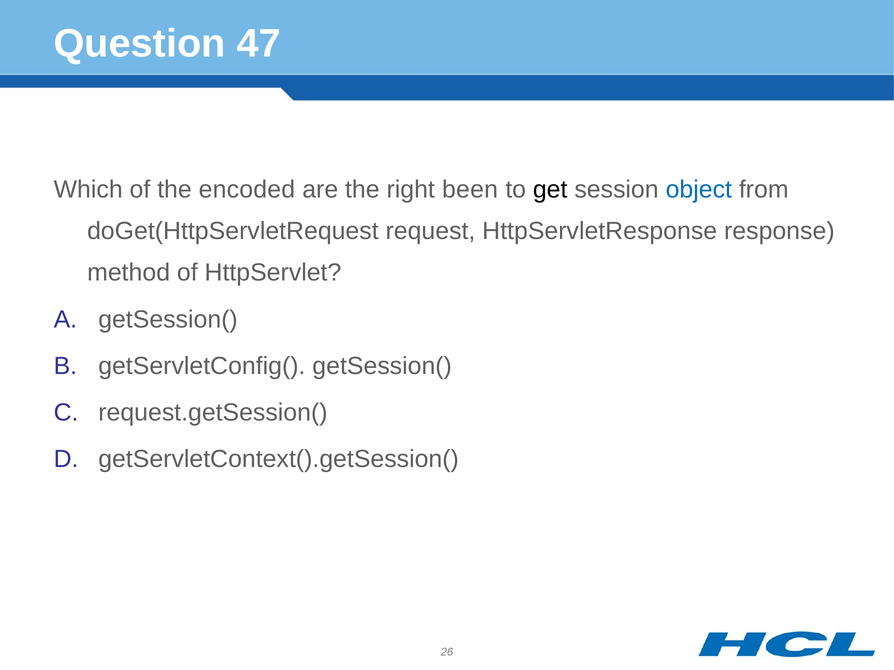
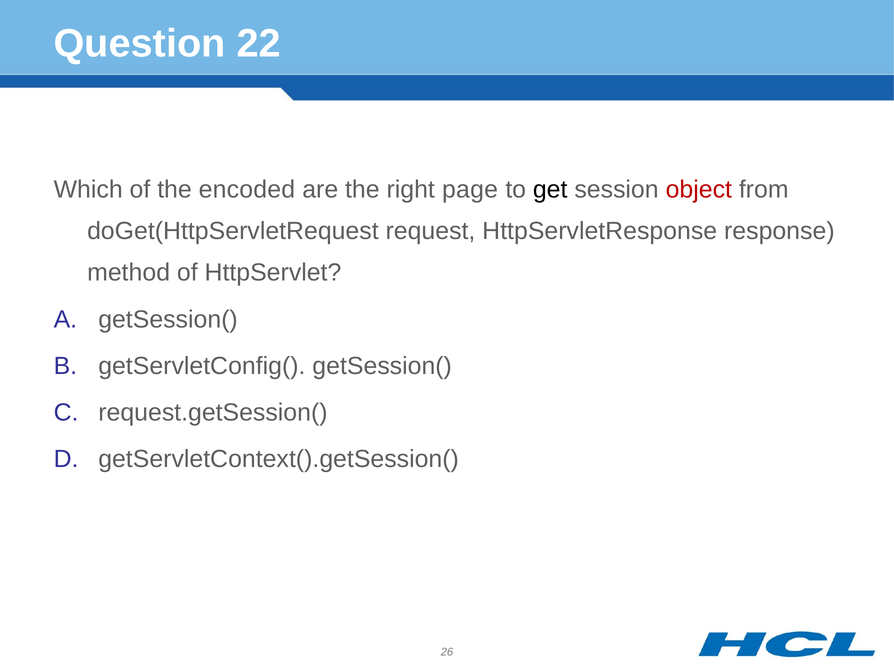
47: 47 -> 22 (259, 44)
been: been -> page (470, 189)
object colour: blue -> red (699, 189)
